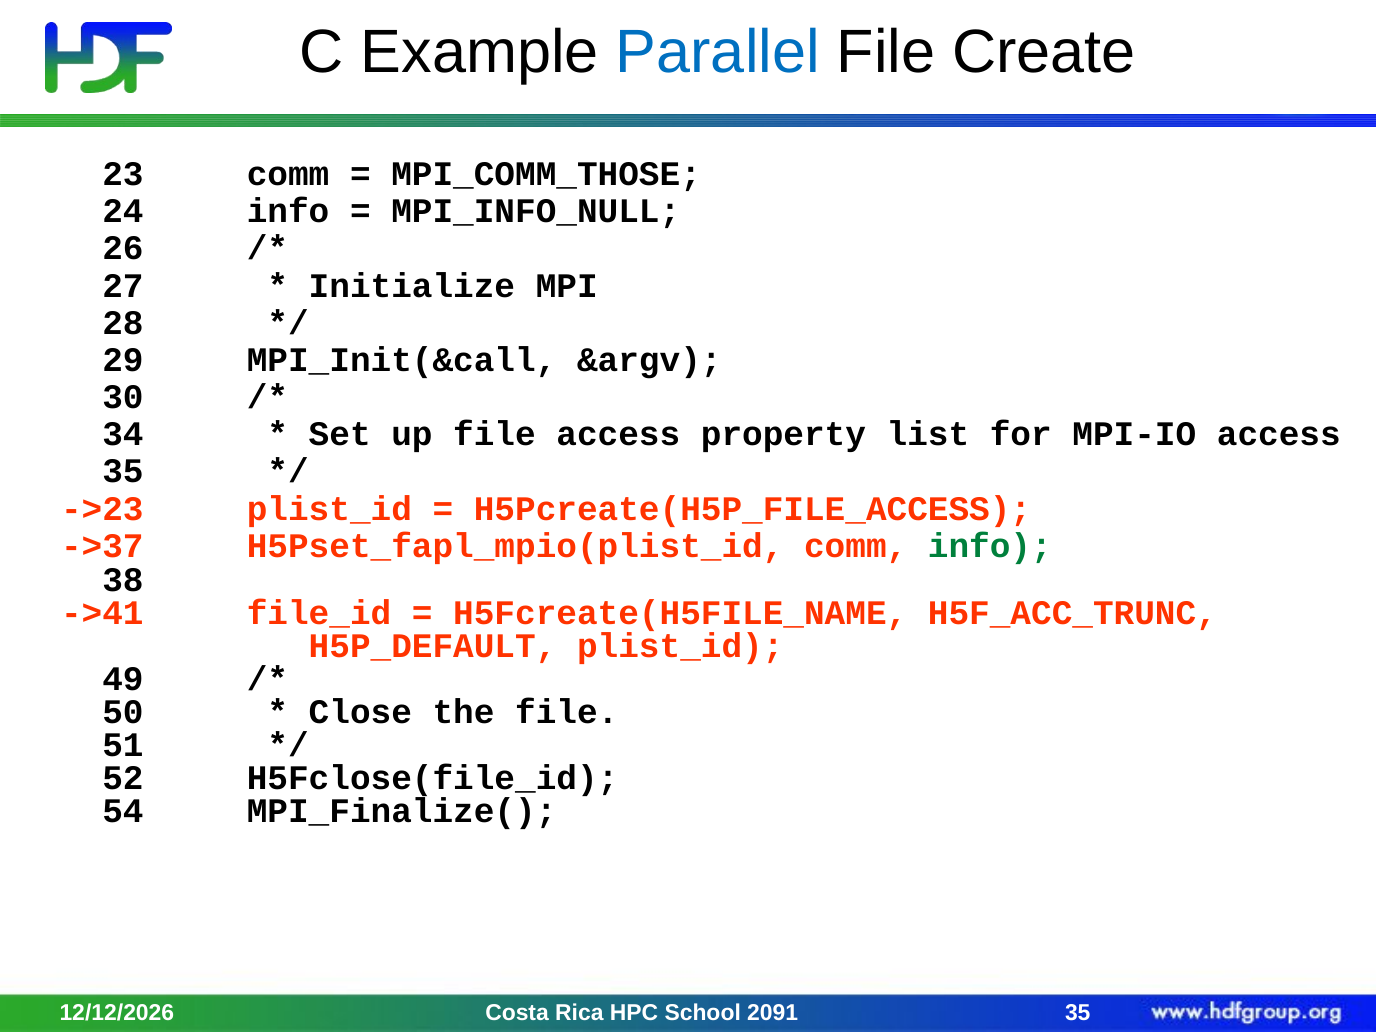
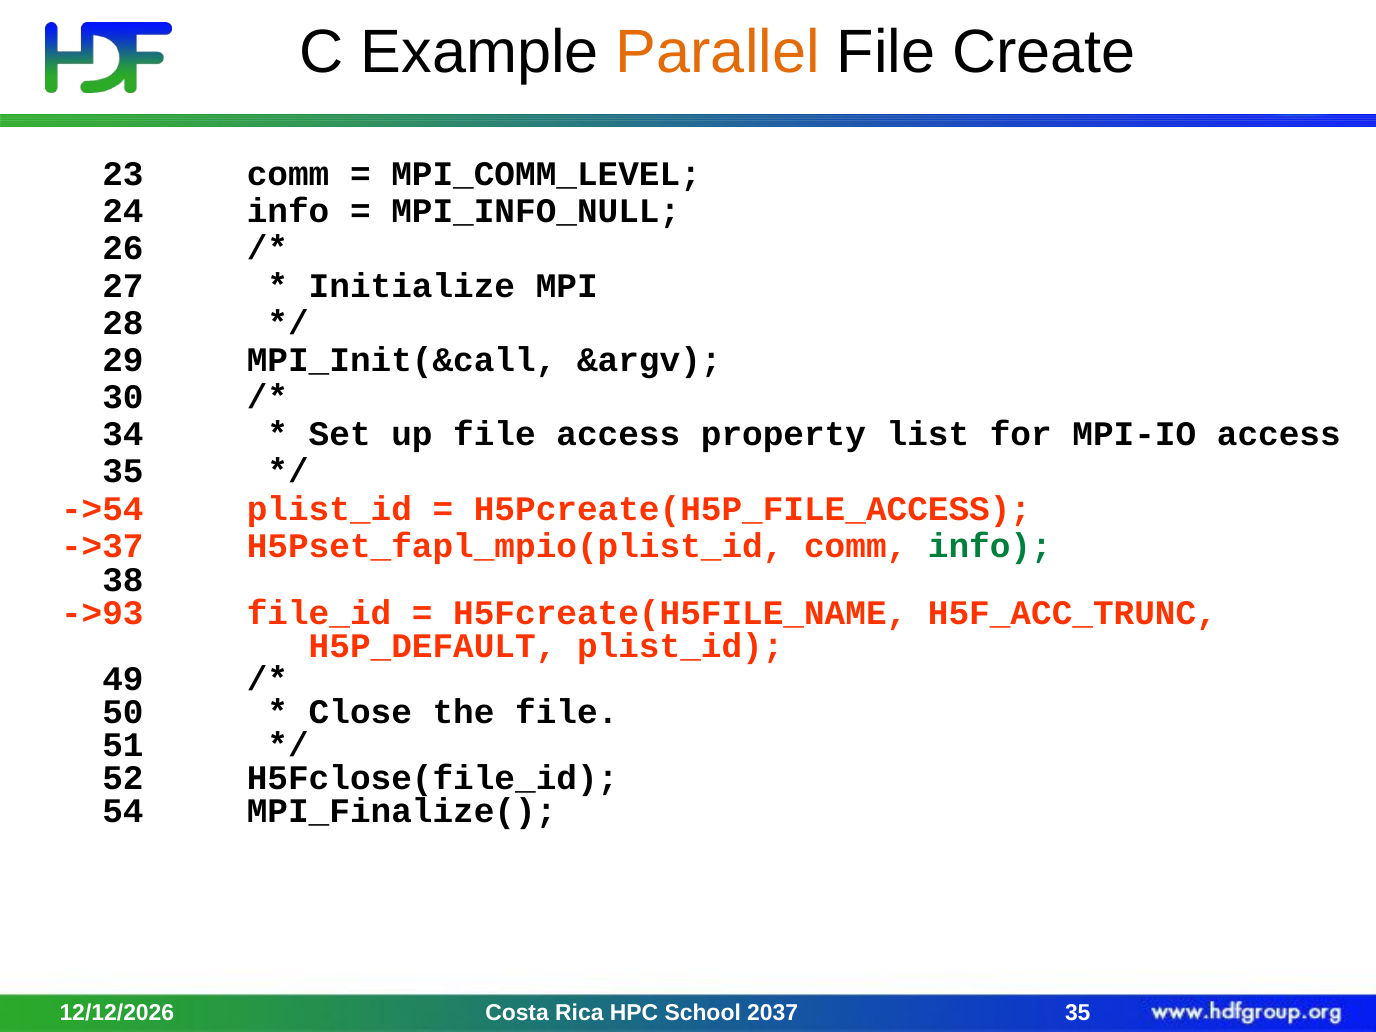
Parallel colour: blue -> orange (718, 52)
MPI_COMM_THOSE: MPI_COMM_THOSE -> MPI_COMM_LEVEL (546, 174)
->23: ->23 -> ->54 (102, 509)
->41: ->41 -> ->93 (102, 613)
2091: 2091 -> 2037 (773, 1013)
